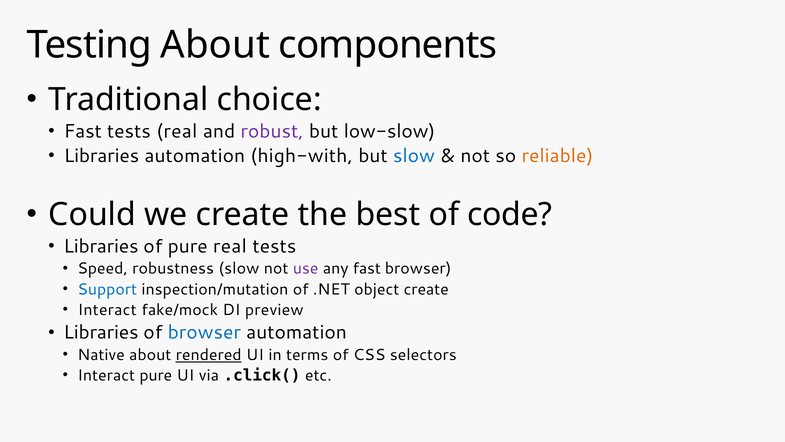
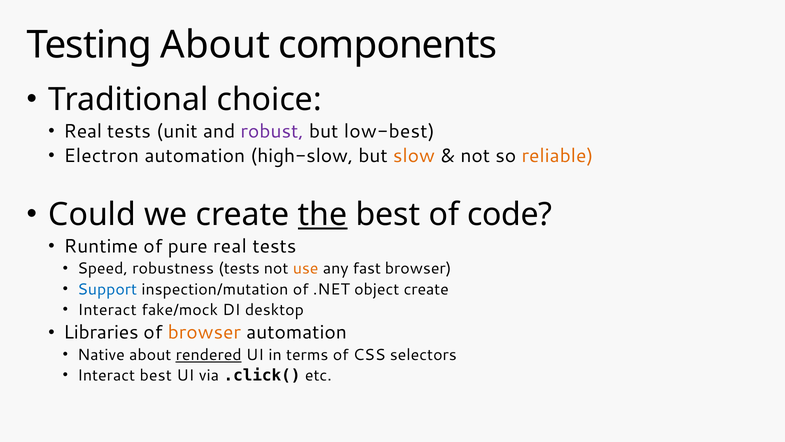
Fast: Fast -> Real (83, 131)
tests real: real -> unit (177, 131)
low-slow: low-slow -> low-best (389, 131)
Libraries: Libraries -> Electron (101, 156)
high-with: high-with -> high-slow (302, 156)
slow colour: blue -> orange (414, 156)
the underline: none -> present (323, 215)
Libraries: Libraries -> Runtime (101, 246)
robustness slow: slow -> tests (239, 268)
use colour: purple -> orange (306, 268)
preview: preview -> desktop (274, 309)
browser colour: blue -> orange (204, 332)
Interact pure: pure -> best (156, 375)
